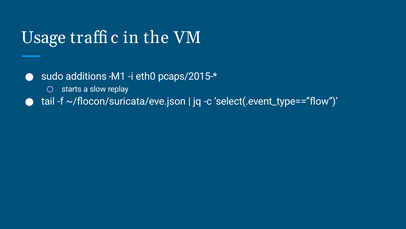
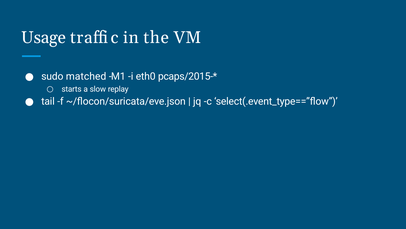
additions: additions -> matched (86, 76)
